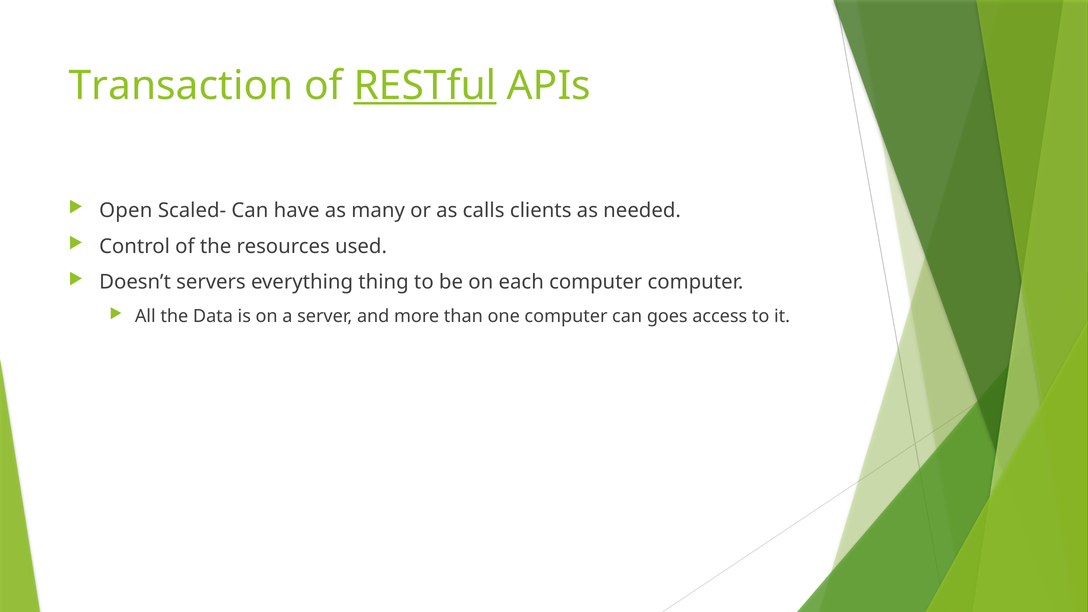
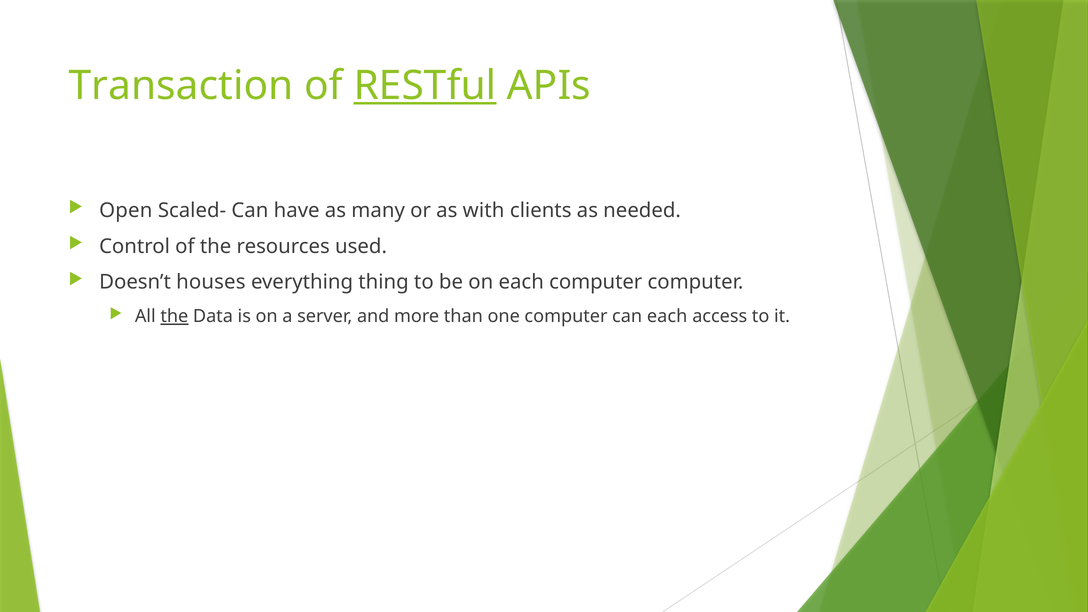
calls: calls -> with (484, 211)
servers: servers -> houses (211, 282)
the underline: none -> present (174, 316)
can goes: goes -> each (667, 316)
